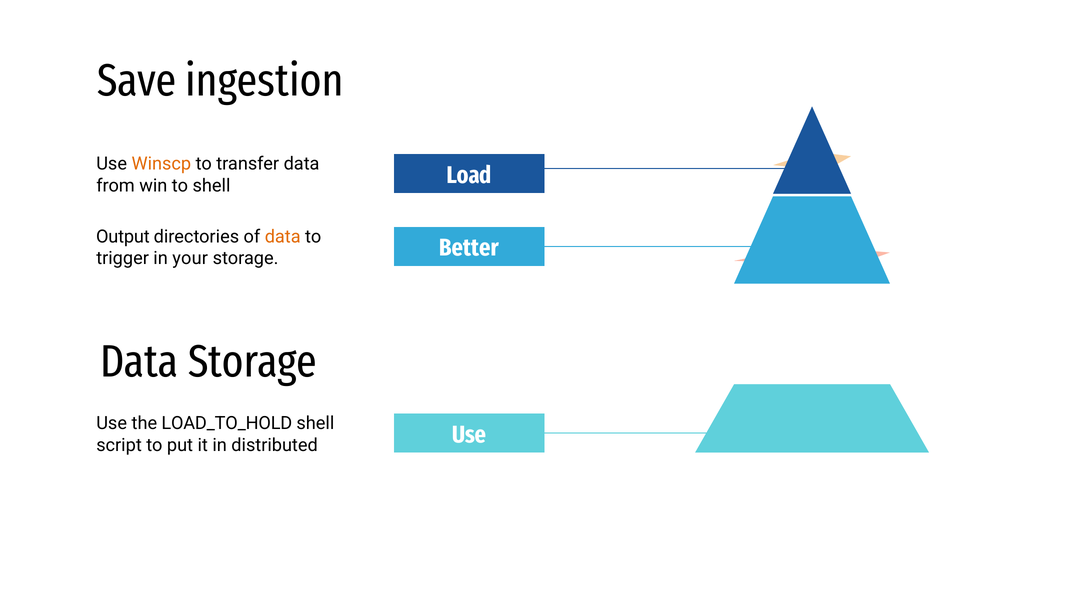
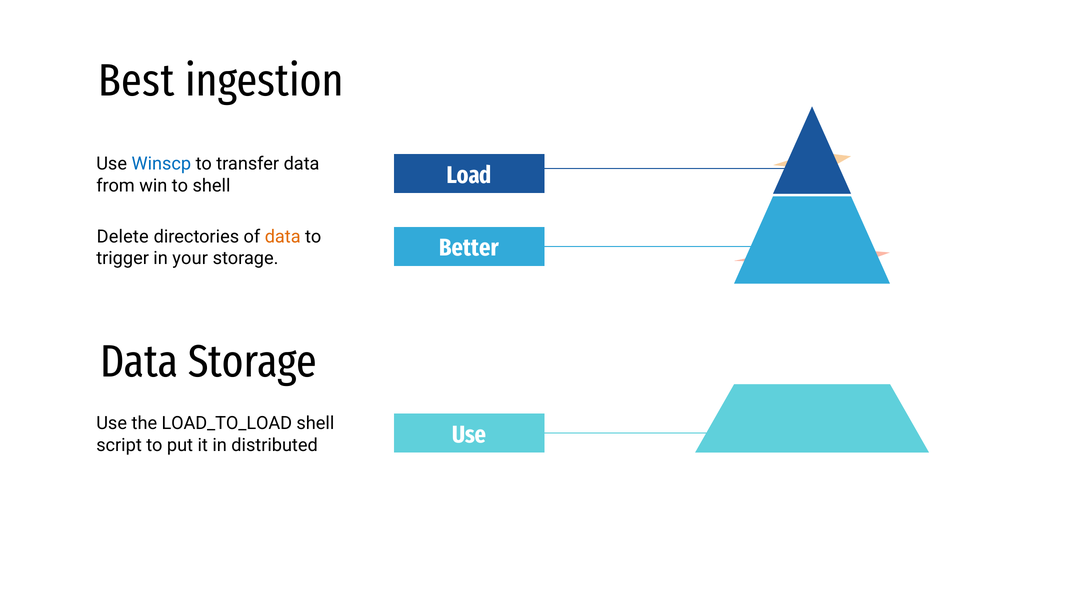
Save: Save -> Best (136, 81)
Winscp colour: orange -> blue (161, 164)
Output: Output -> Delete (123, 237)
LOAD_TO_HOLD: LOAD_TO_HOLD -> LOAD_TO_LOAD (227, 424)
